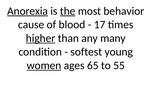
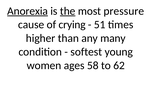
behavior: behavior -> pressure (124, 11)
blood: blood -> crying (72, 25)
17: 17 -> 51 (100, 25)
higher underline: present -> none (41, 38)
women underline: present -> none (44, 65)
65: 65 -> 58 (93, 65)
55: 55 -> 62 (119, 65)
